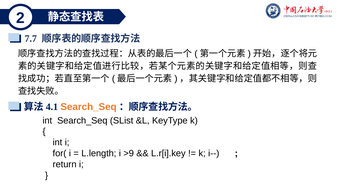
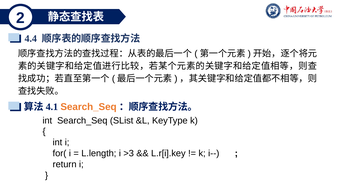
7.7: 7.7 -> 4.4 (31, 38)
>9: >9 -> >3 (129, 153)
